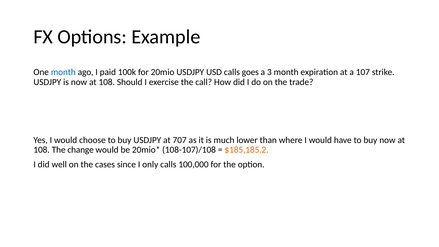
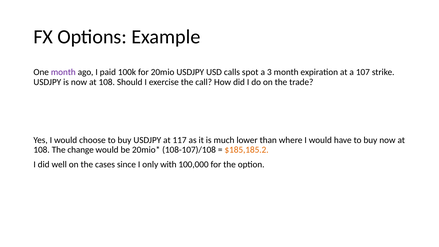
month colour: blue -> purple (63, 72)
goes: goes -> spot (250, 72)
707: 707 -> 117 (180, 140)
only calls: calls -> with (168, 164)
